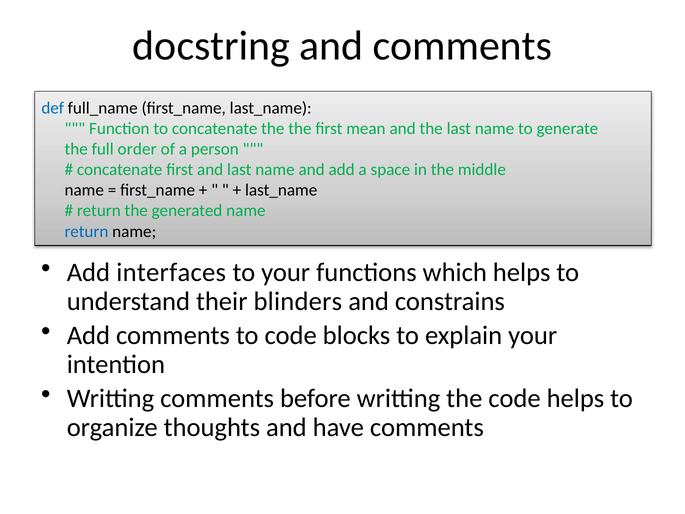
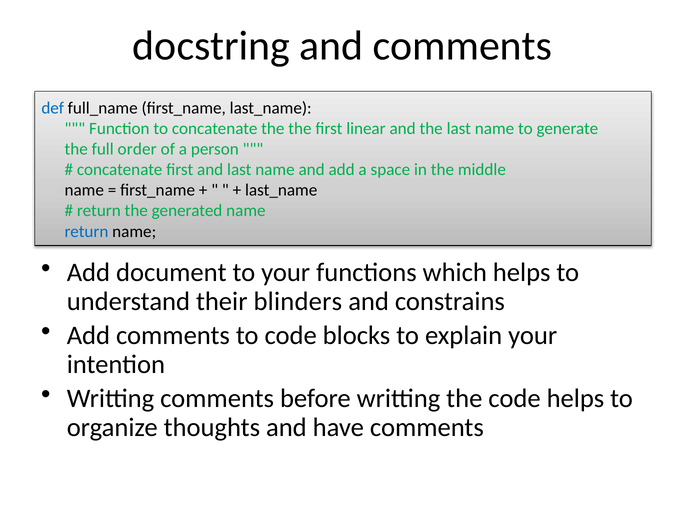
mean: mean -> linear (366, 128)
interfaces: interfaces -> document (171, 272)
